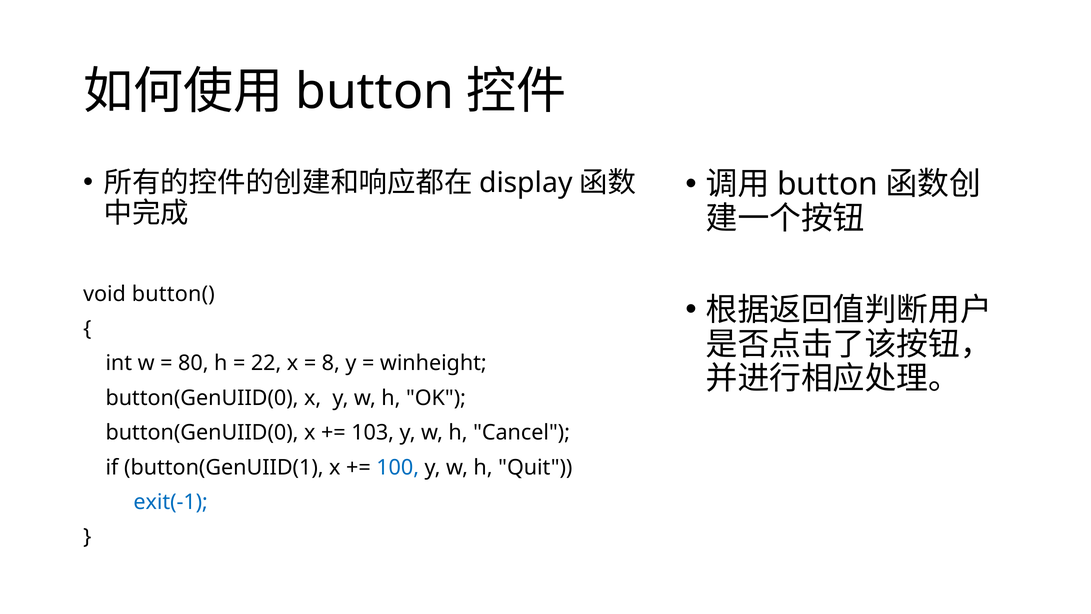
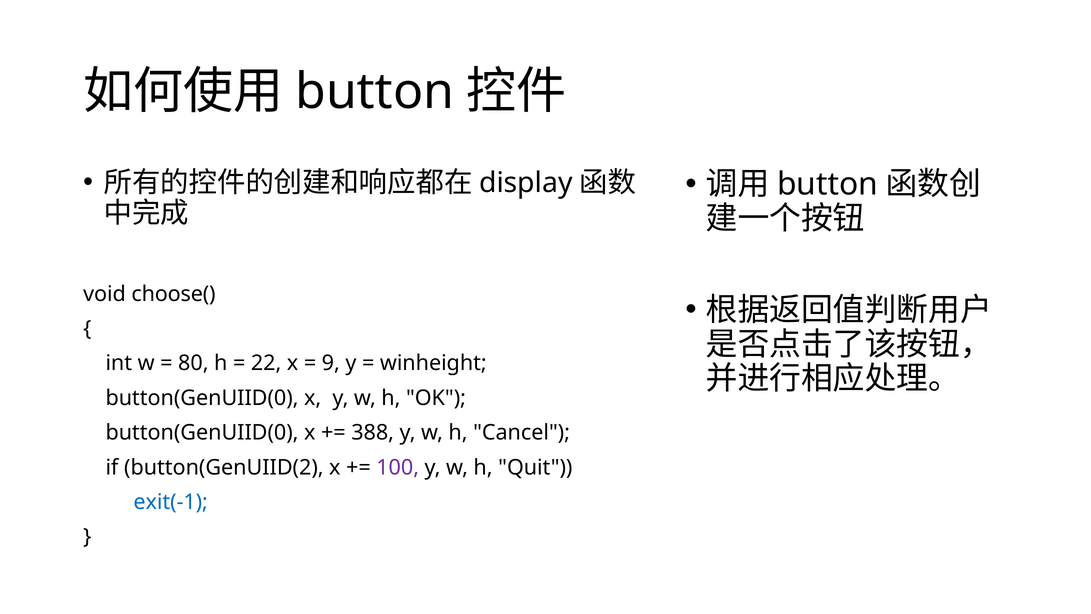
button(: button( -> choose( (174, 294)
8: 8 -> 9 (331, 363)
103: 103 -> 388 (373, 433)
button(GenUIID(1: button(GenUIID(1 -> button(GenUIID(2 (224, 467)
100 colour: blue -> purple (398, 467)
